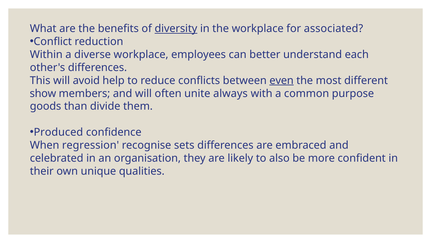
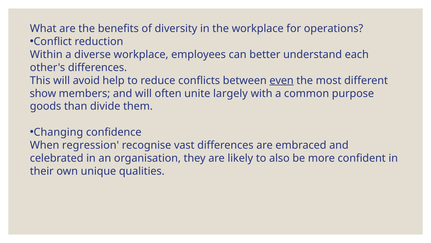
diversity underline: present -> none (176, 29)
associated: associated -> operations (334, 29)
always: always -> largely (230, 93)
Produced: Produced -> Changing (58, 132)
sets: sets -> vast (184, 145)
